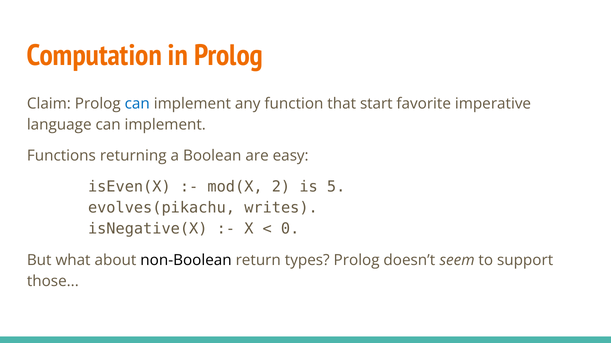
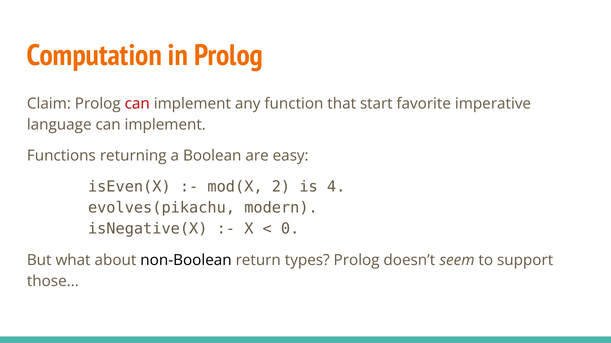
can colour: blue -> red (137, 104)
5: 5 -> 4 (336, 187)
writes: writes -> modern (281, 208)
